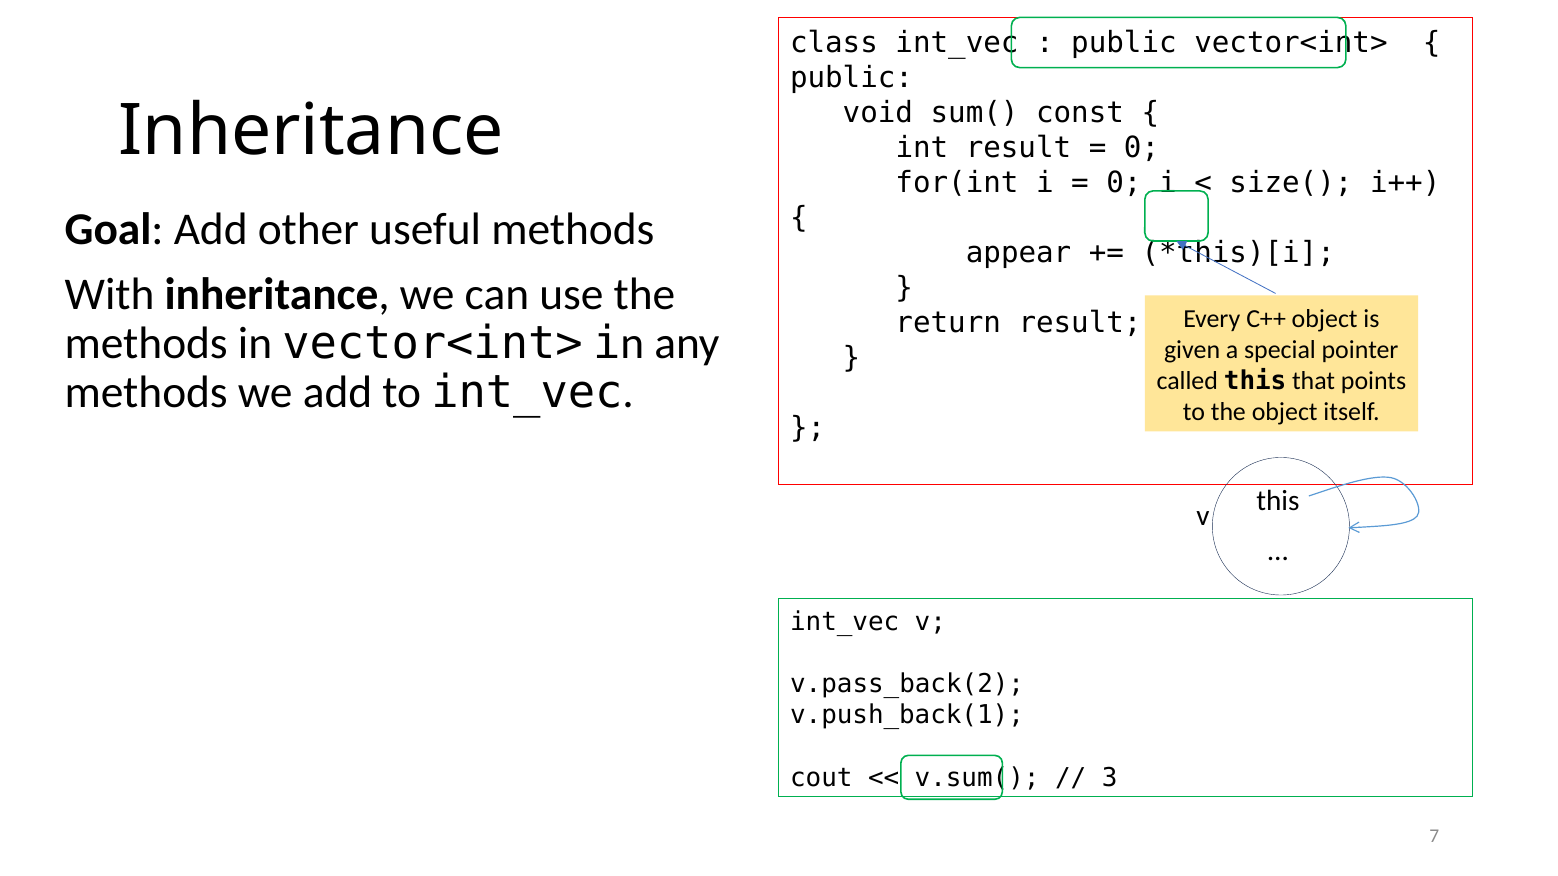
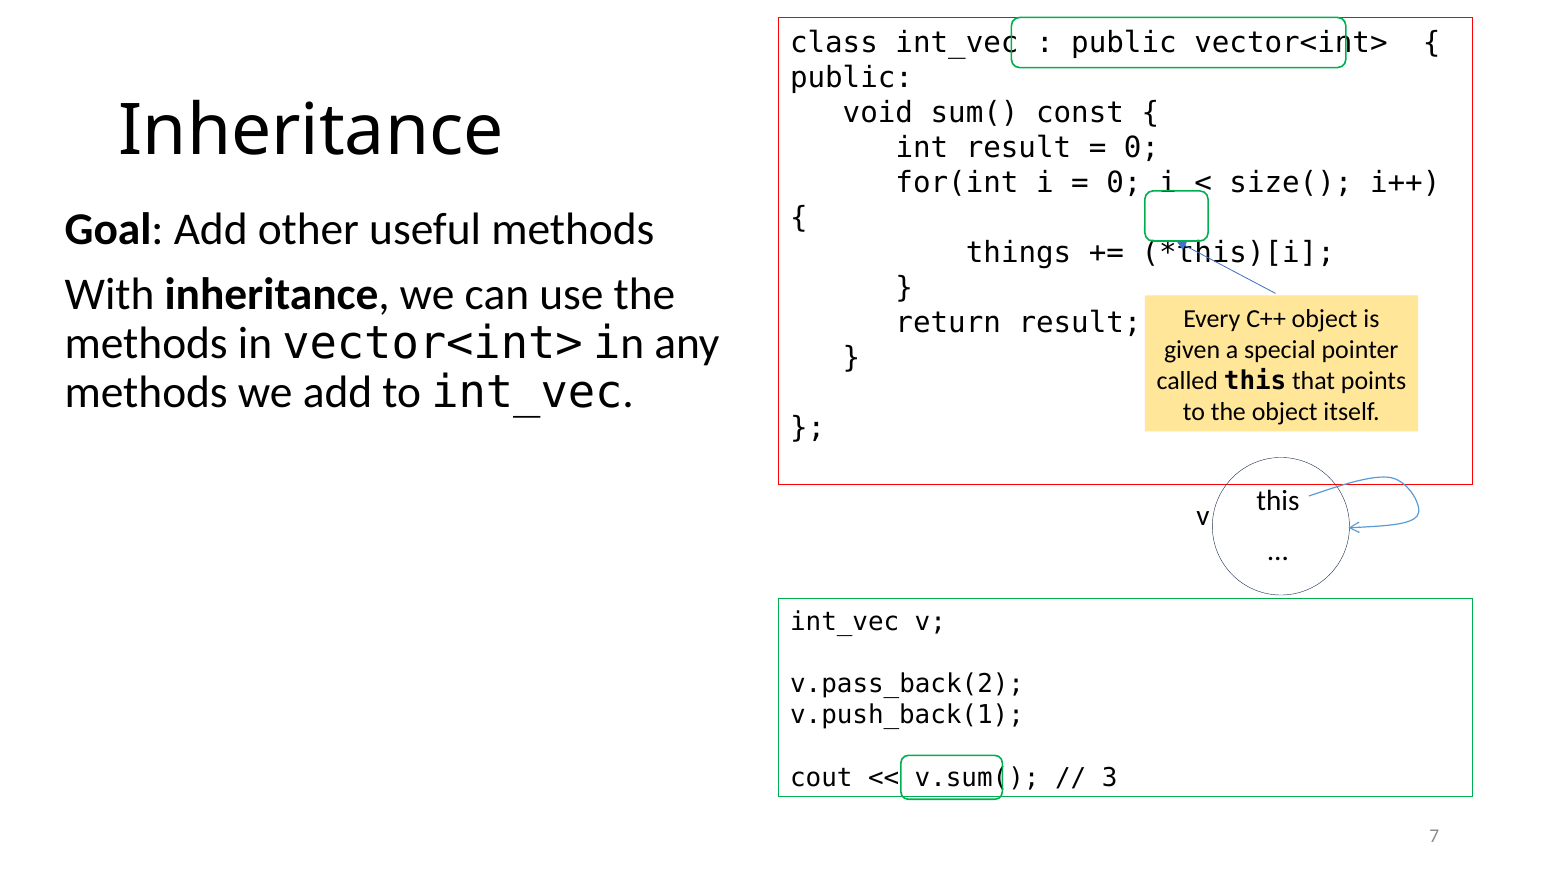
appear: appear -> things (1019, 253)
